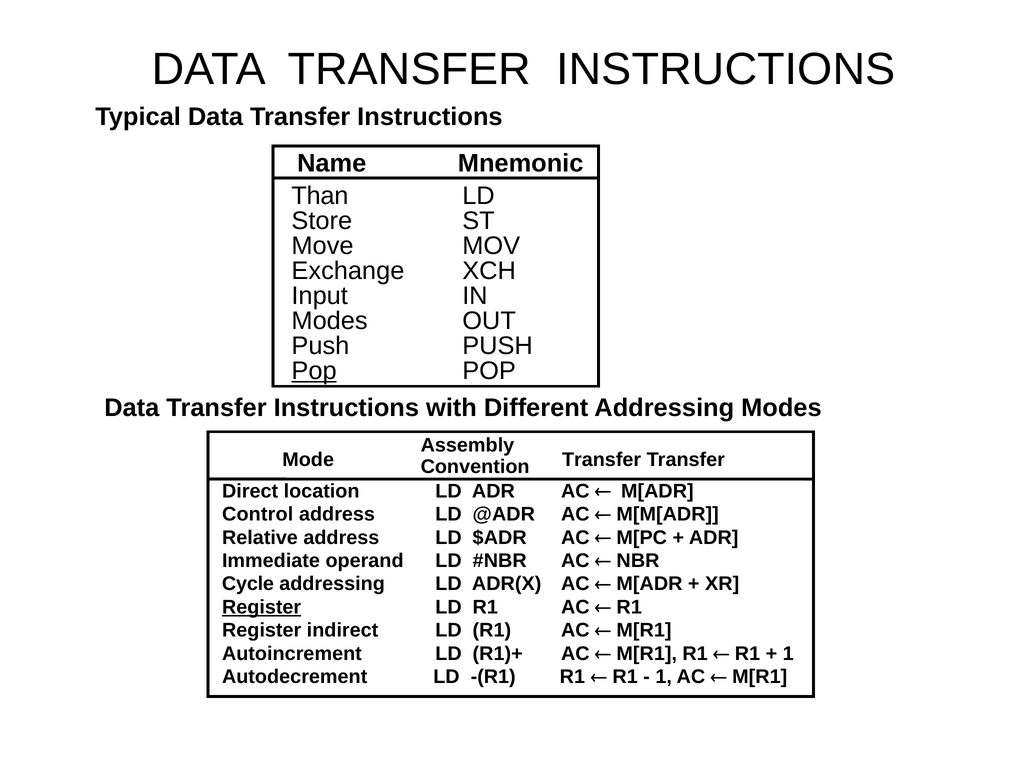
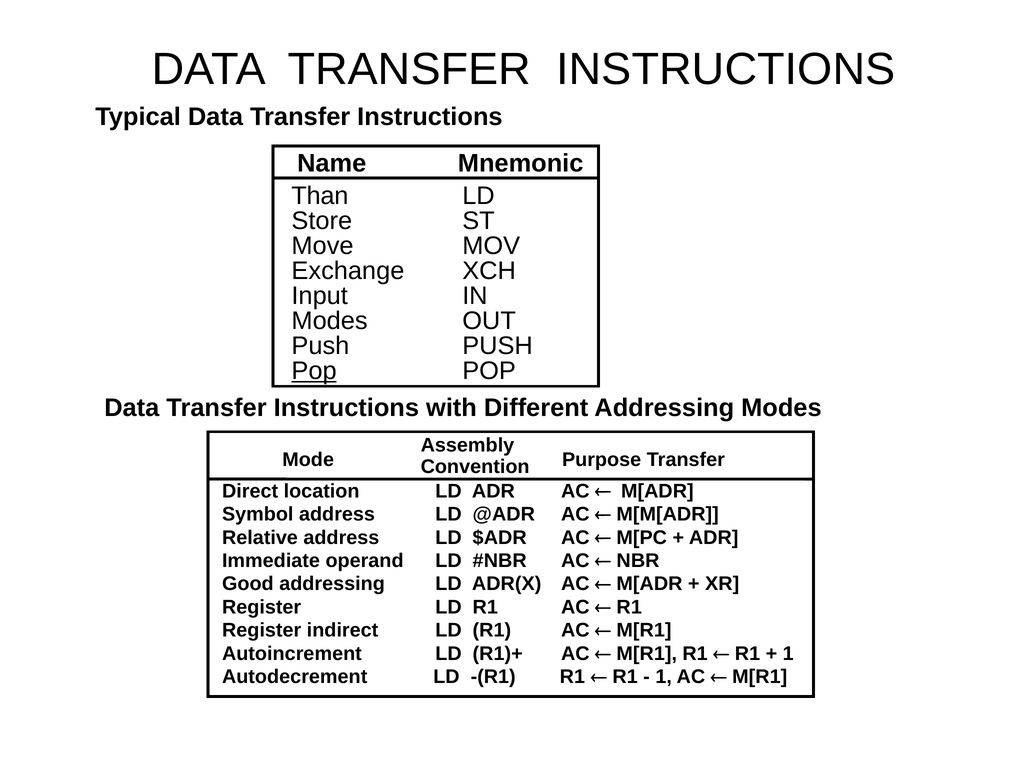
Convention Transfer: Transfer -> Purpose (602, 460)
Control: Control -> Symbol (258, 515)
Cycle: Cycle -> Good (248, 585)
Register underline: present -> none (262, 608)
